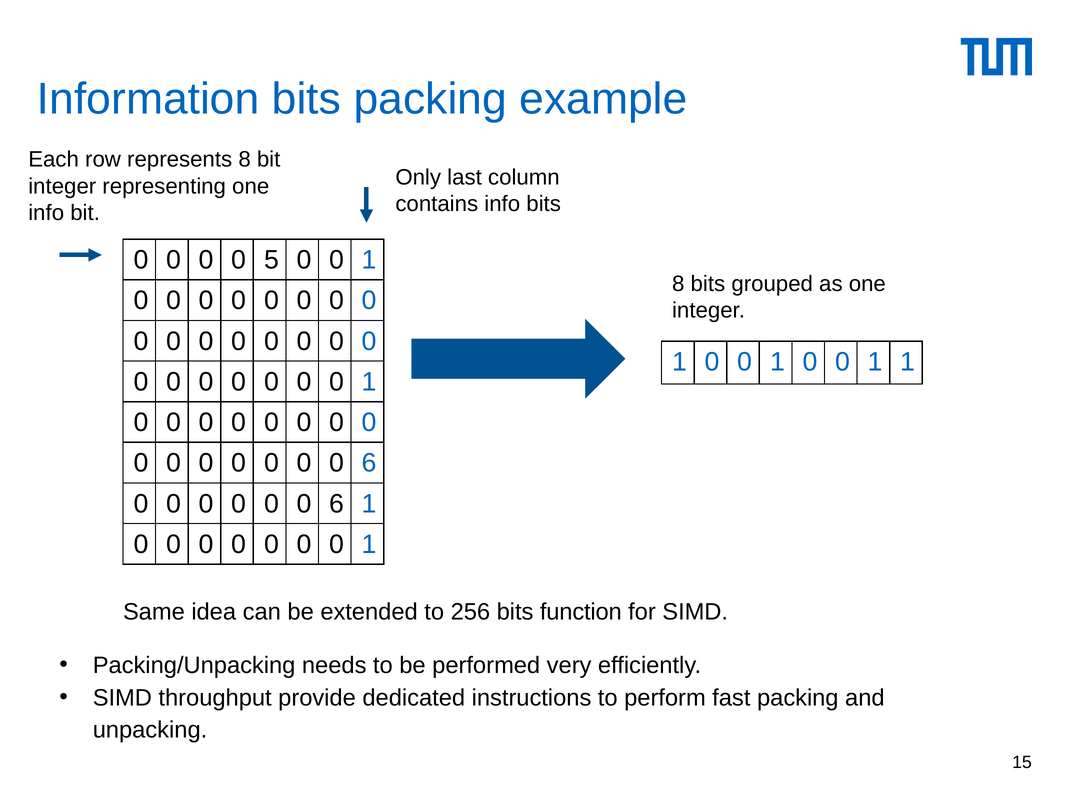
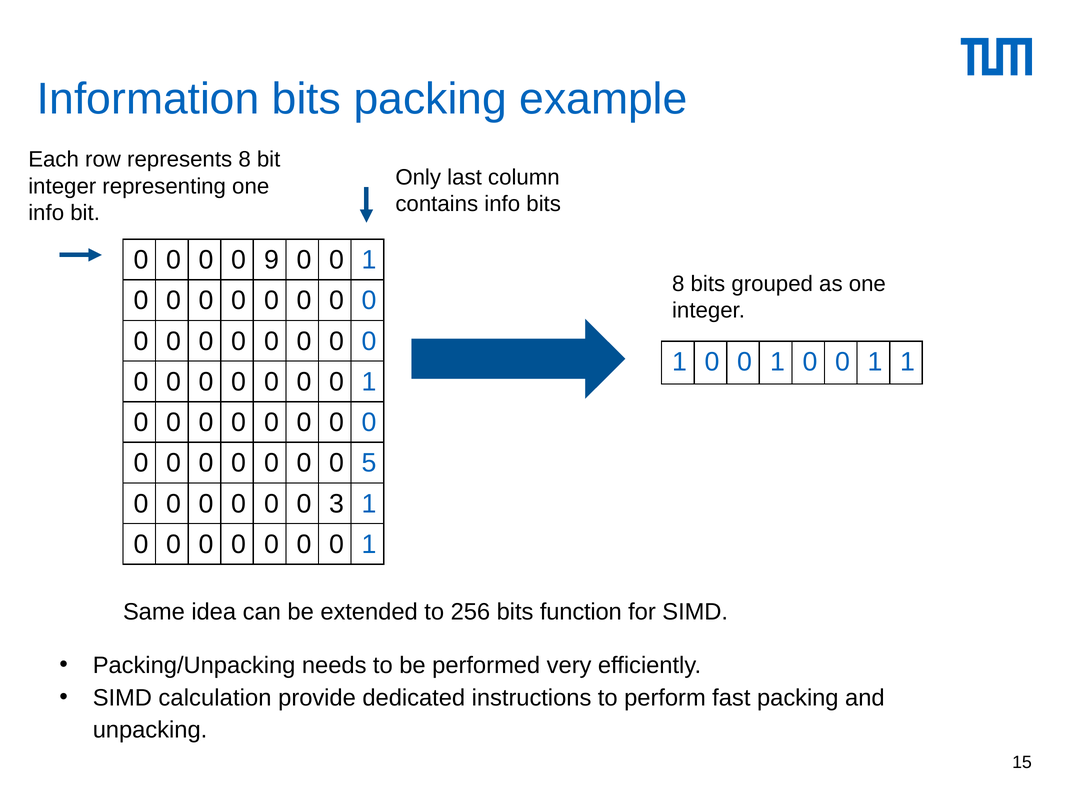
5: 5 -> 9 (271, 260)
6: 6 -> 5 (369, 464)
6: 6 -> 3 (337, 504)
throughput: throughput -> calculation (215, 698)
